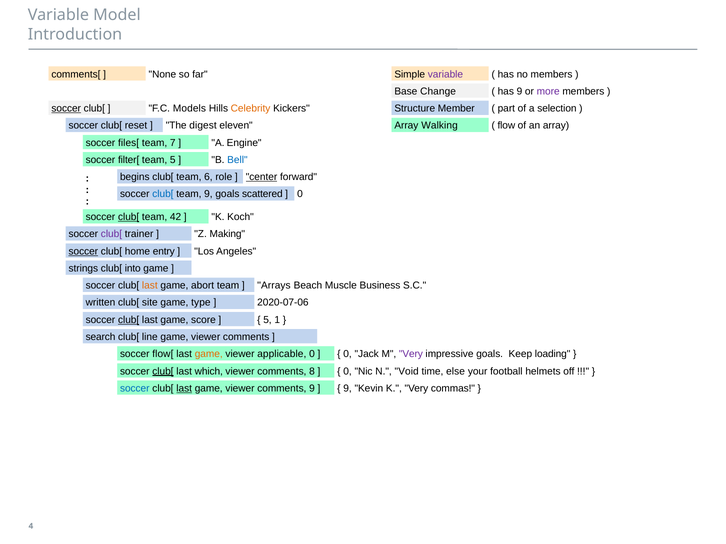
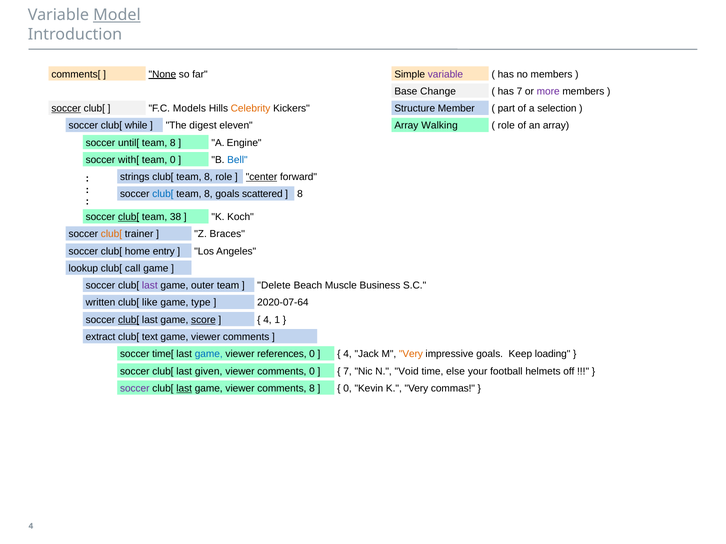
Model underline: none -> present (117, 15)
None underline: none -> present (162, 74)
has 9: 9 -> 7 (519, 91)
reset: reset -> while (136, 126)
flow: flow -> role (506, 126)
files[: files[ -> until[ (129, 143)
7: 7 -> 8 (173, 143)
filter[: filter[ -> with[ (129, 160)
team 5: 5 -> 0 (173, 160)
begins: begins -> strings (135, 177)
6: 6 -> 8 (208, 177)
9: 9 -> 8 (208, 194)
0: 0 -> 8 (300, 194)
42: 42 -> 38 (176, 217)
club[ colour: purple -> orange (111, 234)
Making: Making -> Braces (227, 234)
soccer underline: present -> none (83, 251)
strings: strings -> lookup (83, 269)
into: into -> call (133, 269)
last colour: orange -> purple (150, 286)
abort: abort -> outer (203, 286)
Arrays: Arrays -> Delete (274, 286)
site: site -> like (150, 303)
2020-07-06: 2020-07-06 -> 2020-07-64 (283, 303)
score underline: none -> present (203, 320)
5: 5 -> 4 (267, 320)
search: search -> extract (101, 337)
line: line -> text (150, 337)
flow[: flow[ -> time[ (163, 354)
game colour: orange -> blue (209, 354)
applicable: applicable -> references (282, 354)
0: 0 -> 4 (347, 354)
Very colour: purple -> orange (411, 354)
club[ underline: present -> none (163, 372)
which: which -> given (209, 372)
comments 8: 8 -> 0 (312, 372)
0: 0 -> 7 (347, 372)
soccer colour: blue -> purple (135, 389)
comments 9: 9 -> 8 (312, 389)
9: 9 -> 0 (347, 389)
